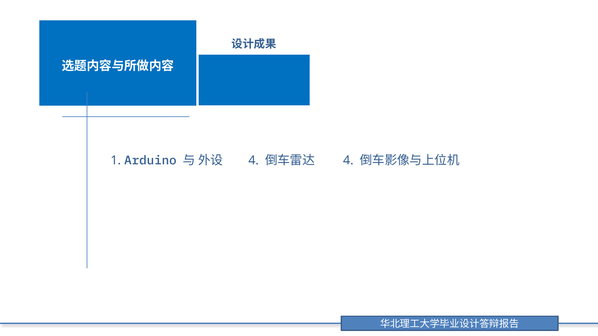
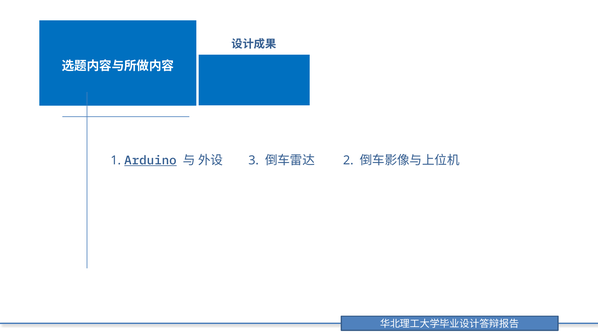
Arduino underline: none -> present (150, 161)
4: 4 -> 3 (254, 161)
4: 4 -> 2 (348, 161)
